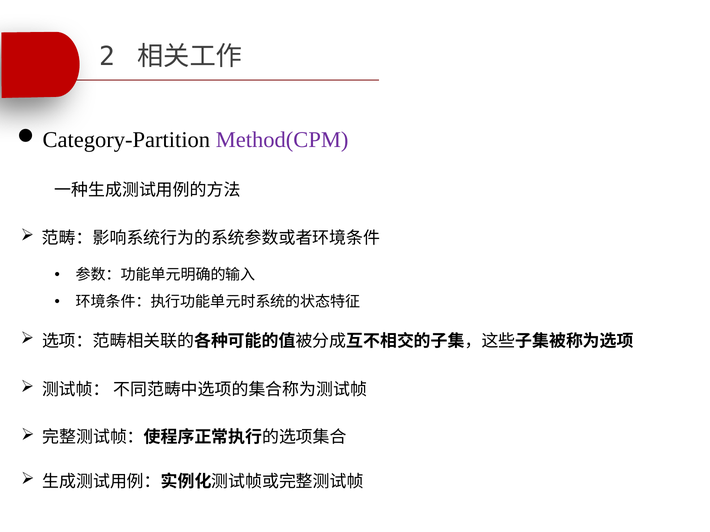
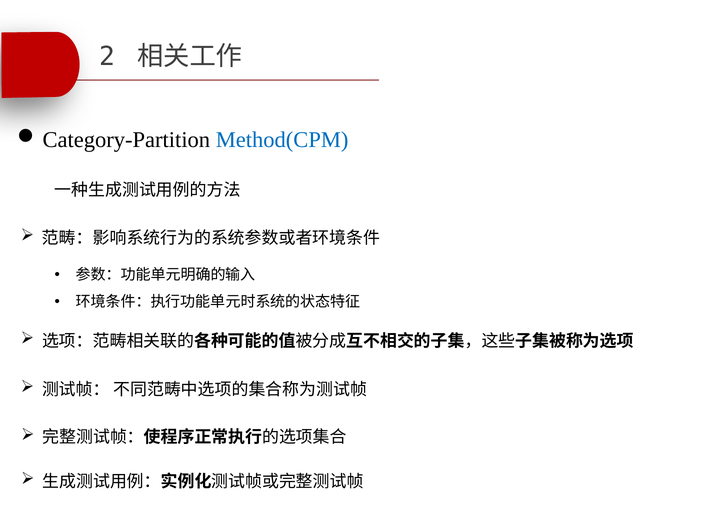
Method(CPM colour: purple -> blue (282, 140)
